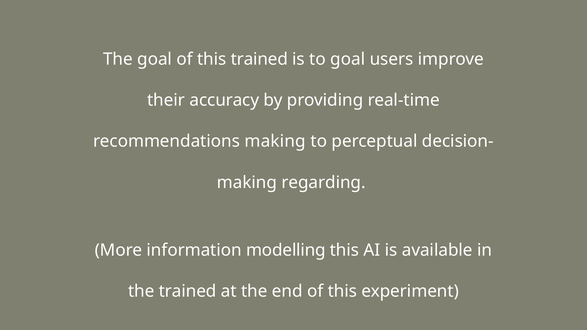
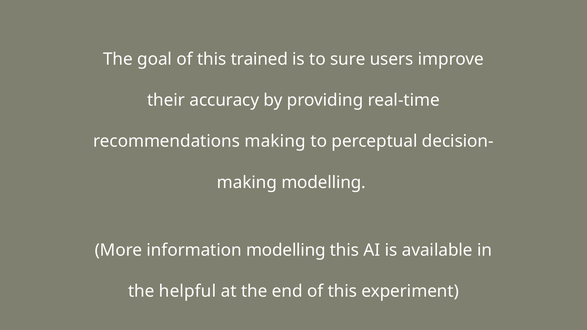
to goal: goal -> sure (348, 59)
regarding: regarding -> modelling (324, 183)
the trained: trained -> helpful (188, 291)
